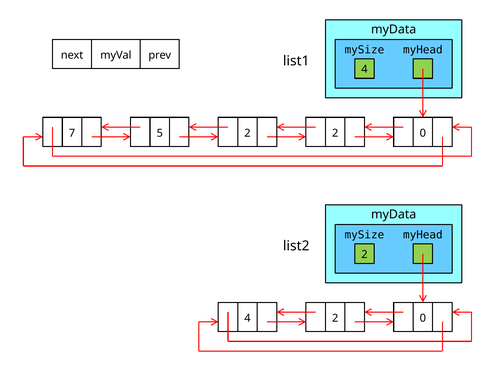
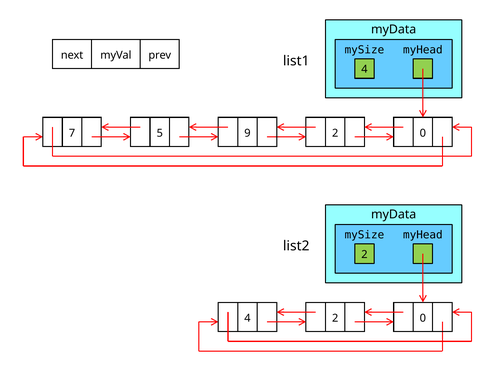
7 2: 2 -> 9 (247, 133)
